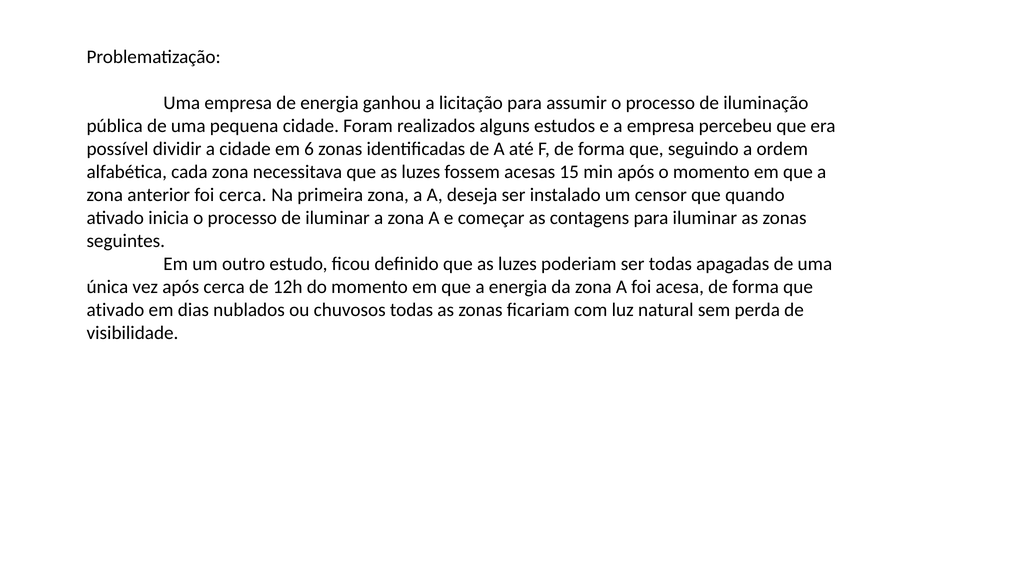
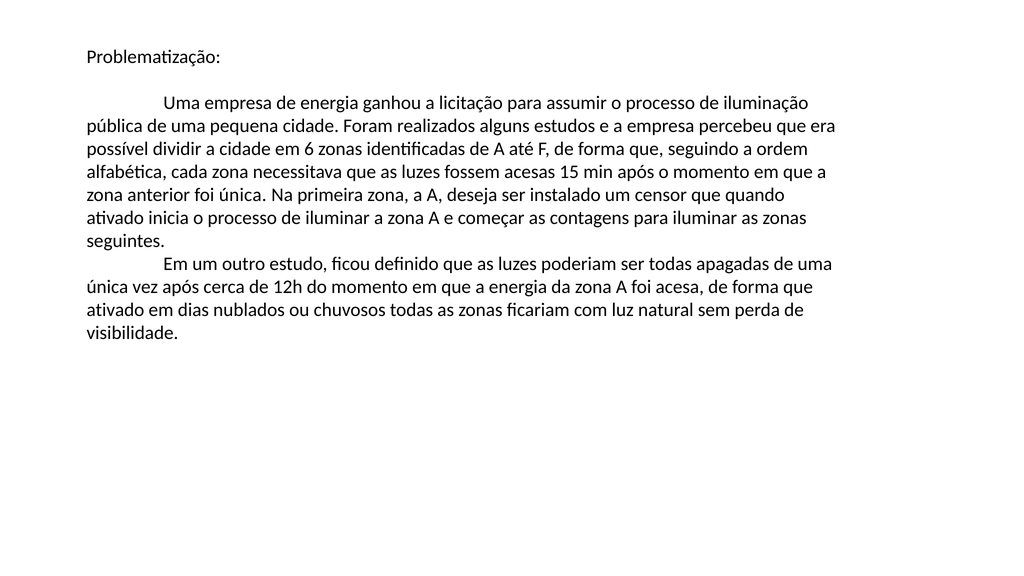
foi cerca: cerca -> única (243, 195)
